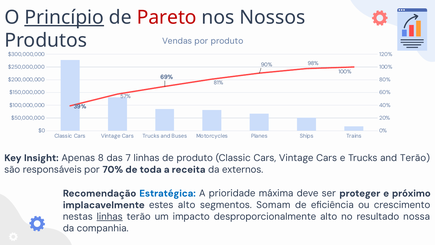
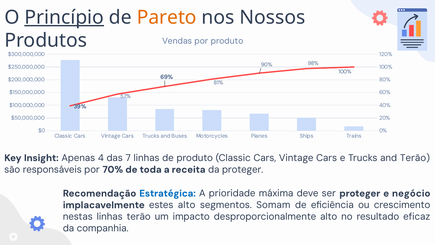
Pareto colour: red -> orange (167, 17)
8: 8 -> 4 (101, 158)
da externos: externos -> proteger (243, 169)
próximo: próximo -> negócio (411, 193)
linhas underline: present -> none (110, 216)
nossa: nossa -> eficaz (417, 216)
